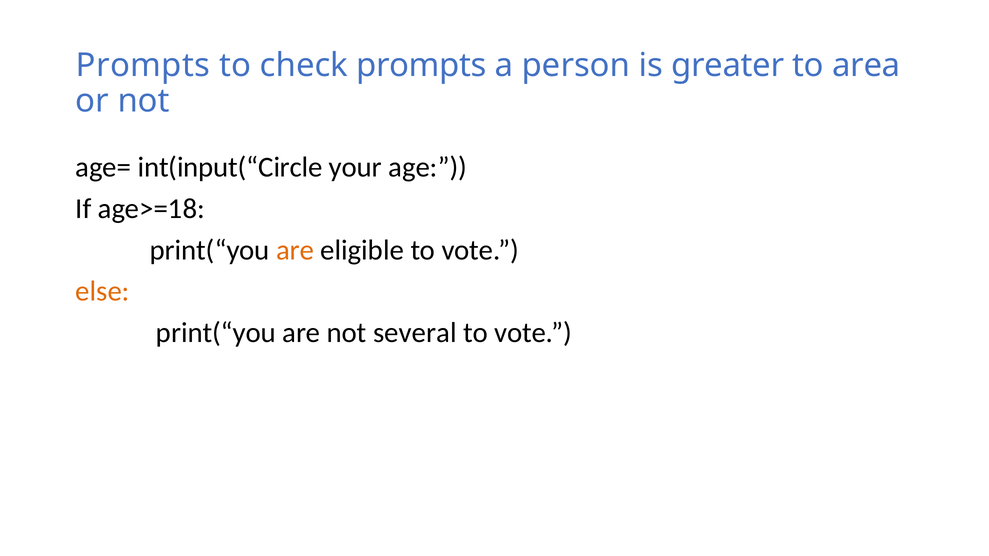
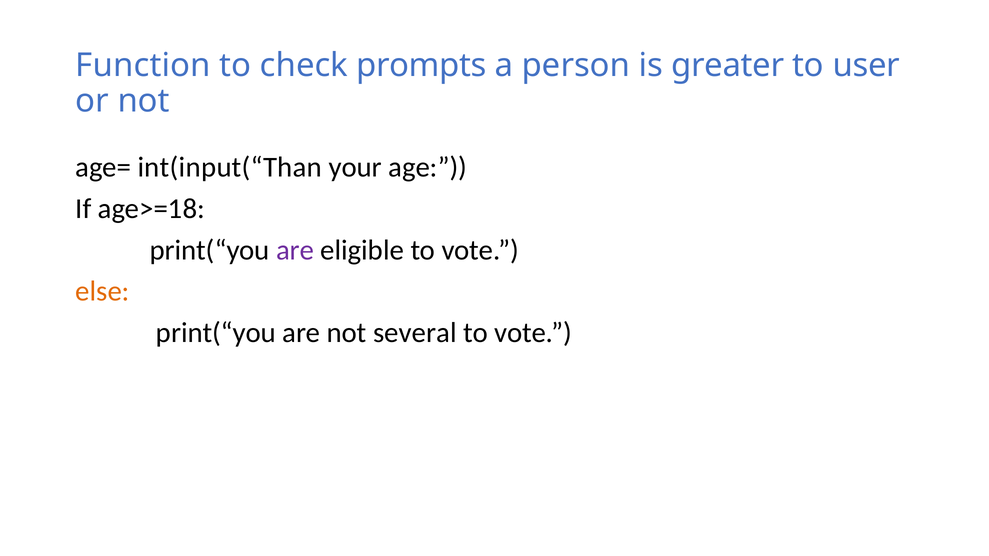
Prompts: Prompts -> Function (143, 65)
area: area -> user (866, 65)
int(input(“Circle: int(input(“Circle -> int(input(“Than (230, 167)
are colour: orange -> purple (295, 250)
